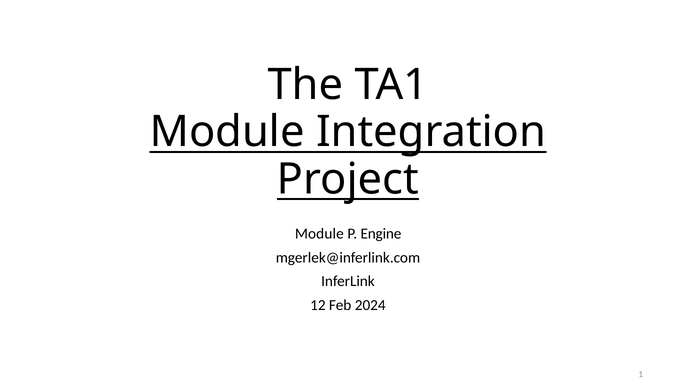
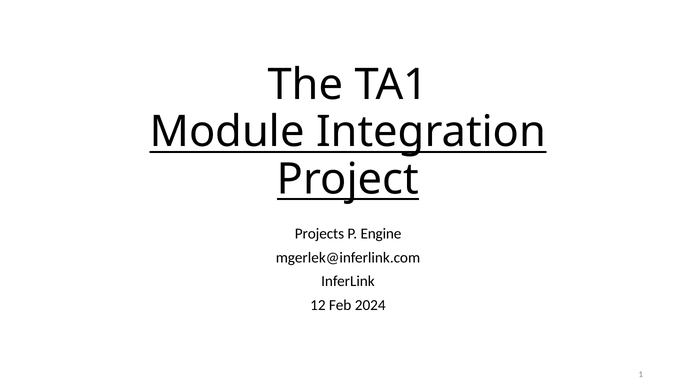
Module: Module -> Projects (319, 234)
